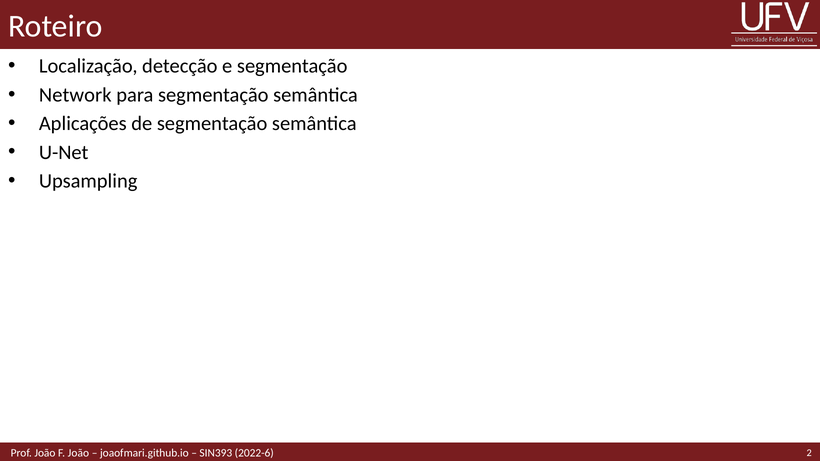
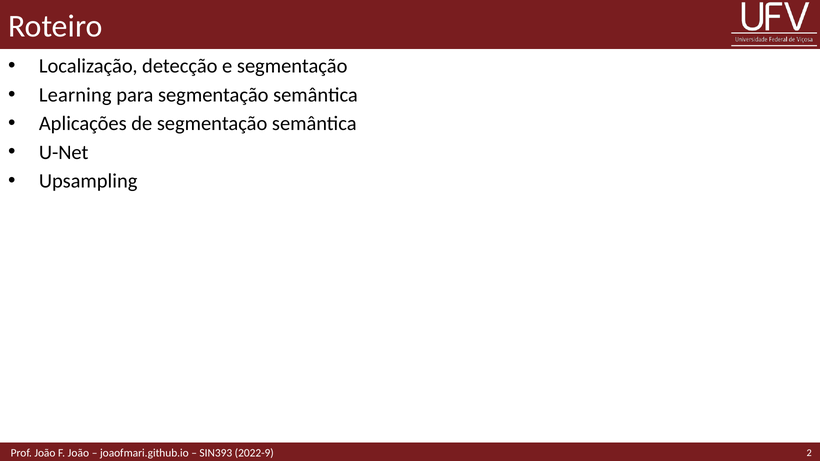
Network: Network -> Learning (75, 95)
2022-6: 2022-6 -> 2022-9 (254, 453)
